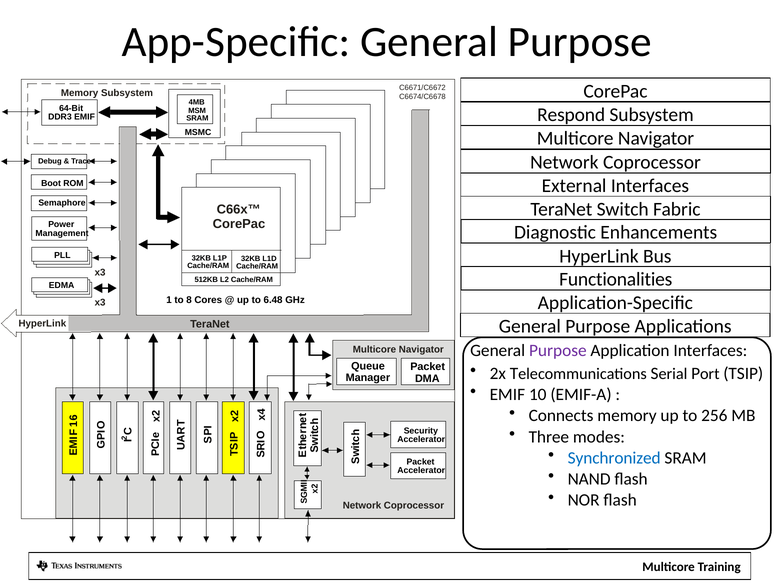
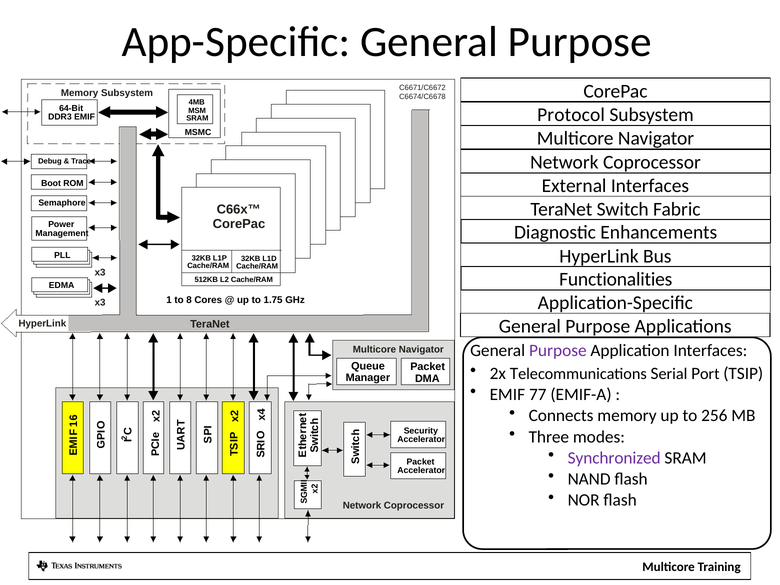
Respond: Respond -> Protocol (571, 115)
6.48: 6.48 -> 1.75 (273, 300)
10: 10 -> 77 (538, 395)
Synchronized colour: blue -> purple (614, 458)
